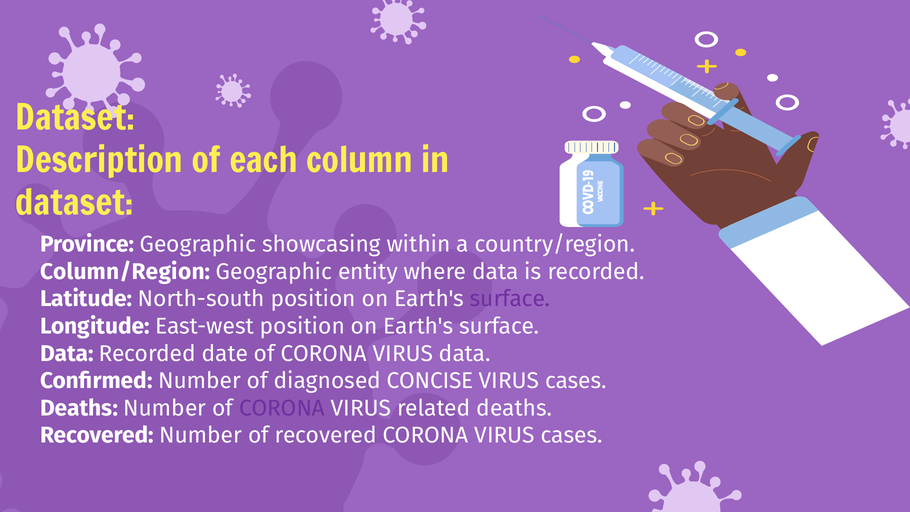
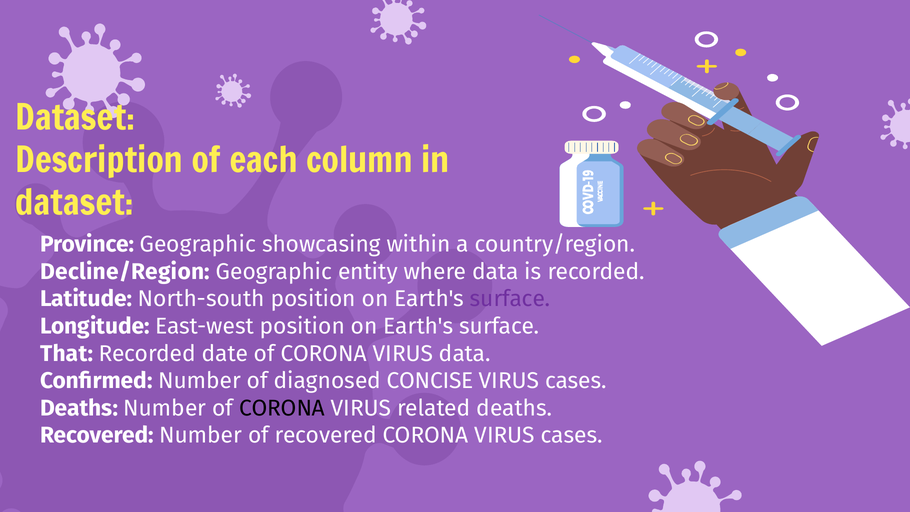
Column/Region: Column/Region -> Decline/Region (125, 272)
Data: Data -> That (67, 353)
CORONA colour: purple -> black (282, 408)
